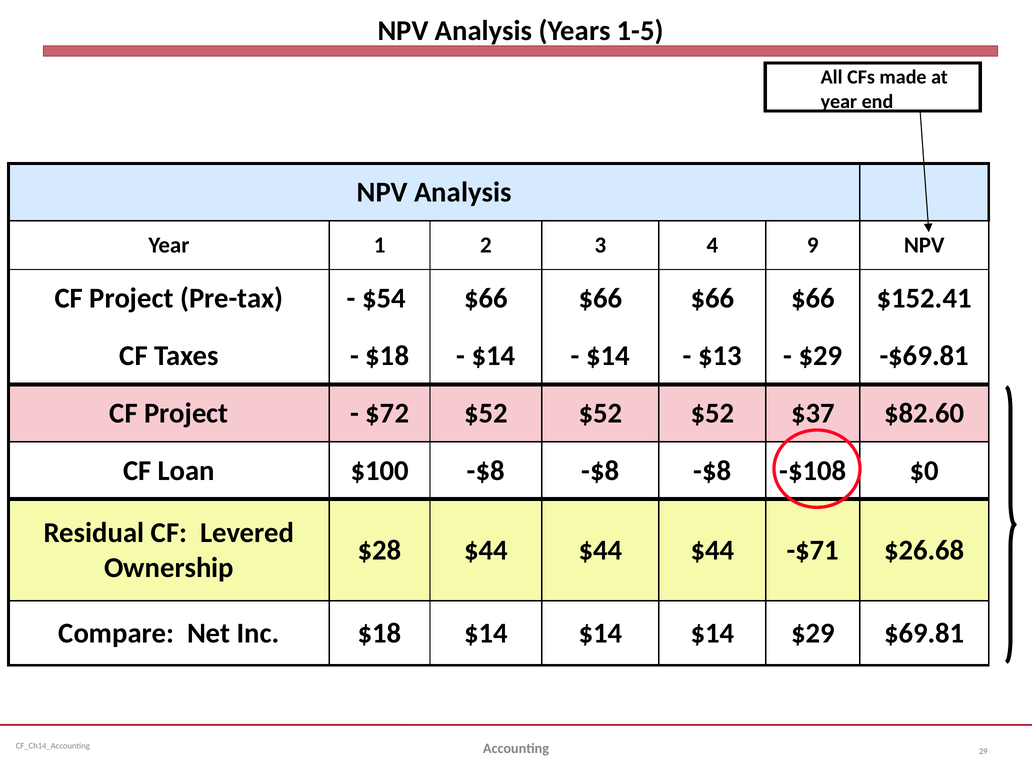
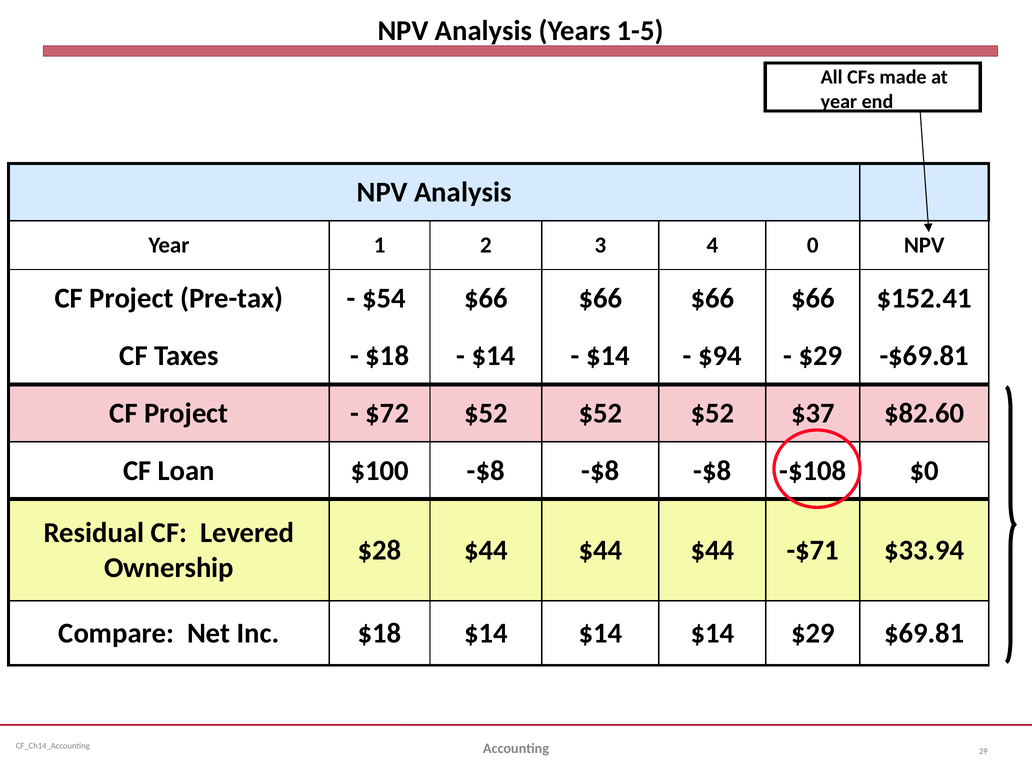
9: 9 -> 0 (813, 245)
$13: $13 -> $94 (720, 356)
$26.68: $26.68 -> $33.94 (924, 550)
